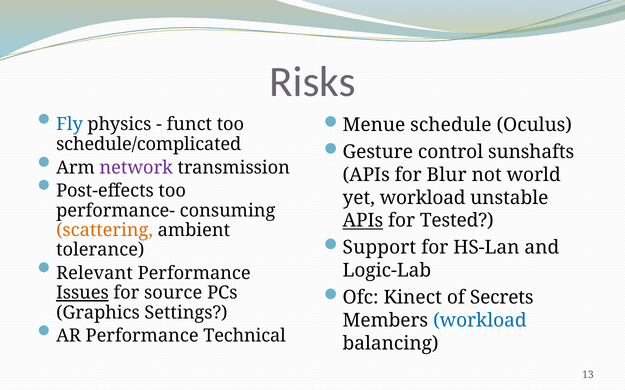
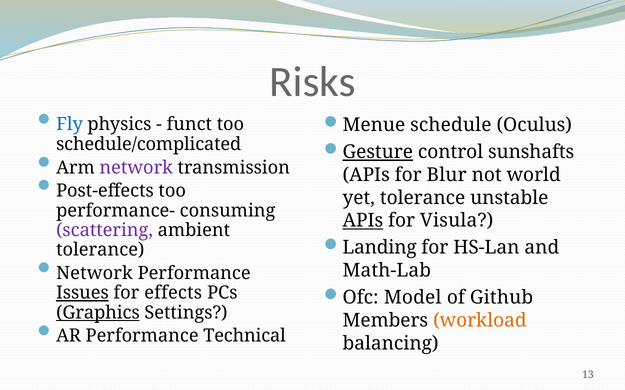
Gesture underline: none -> present (378, 152)
yet workload: workload -> tolerance (423, 198)
Tested: Tested -> Visula (457, 221)
scattering colour: orange -> purple (105, 231)
Support: Support -> Landing (380, 248)
Relevant: Relevant -> Network (94, 274)
Logic-Lab: Logic-Lab -> Math-Lab (387, 271)
source: source -> effects (173, 293)
Kinect: Kinect -> Model (413, 298)
Secrets: Secrets -> Github (502, 298)
Graphics underline: none -> present (98, 313)
workload colour: blue -> orange (480, 321)
